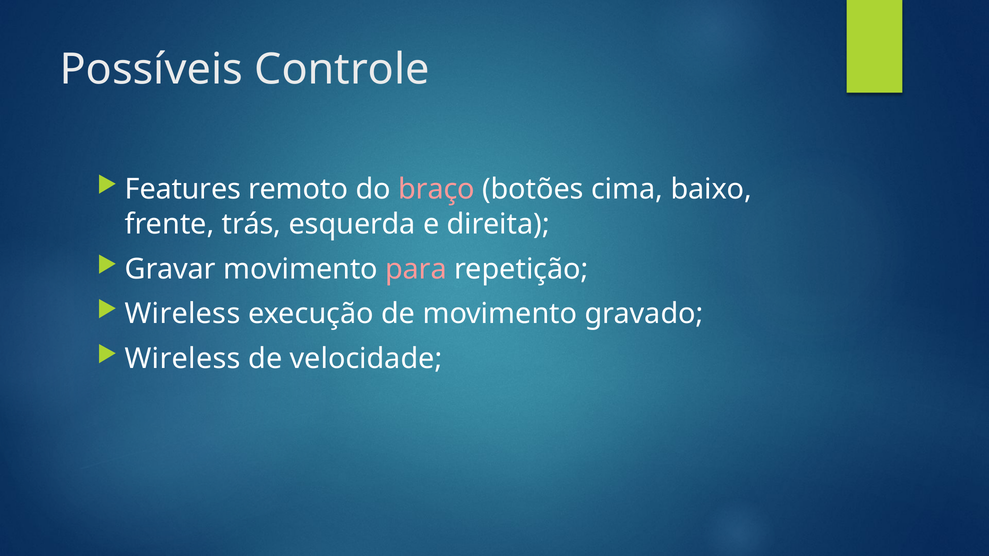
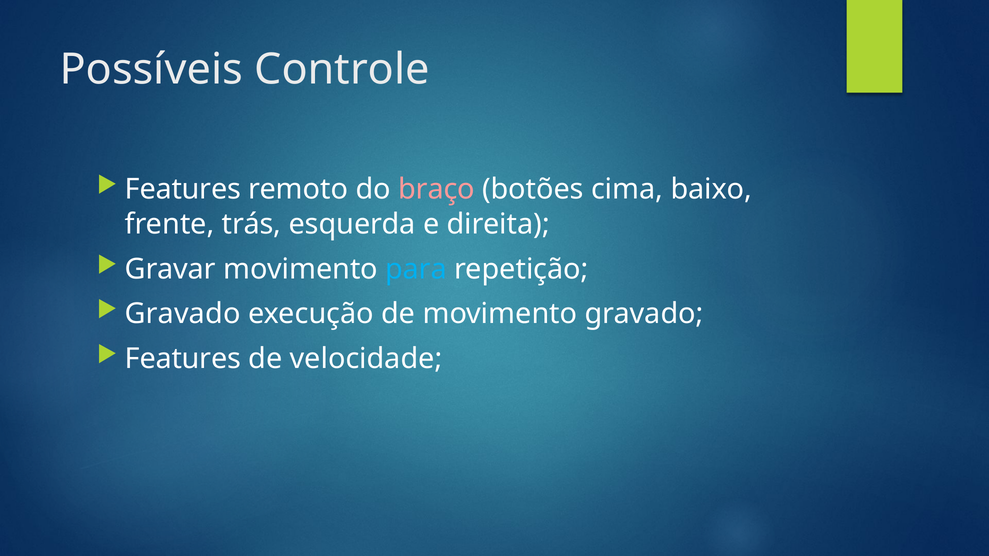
para colour: pink -> light blue (416, 269)
Wireless: Wireless -> Gravado (183, 314)
Wireless: Wireless -> Features (183, 359)
